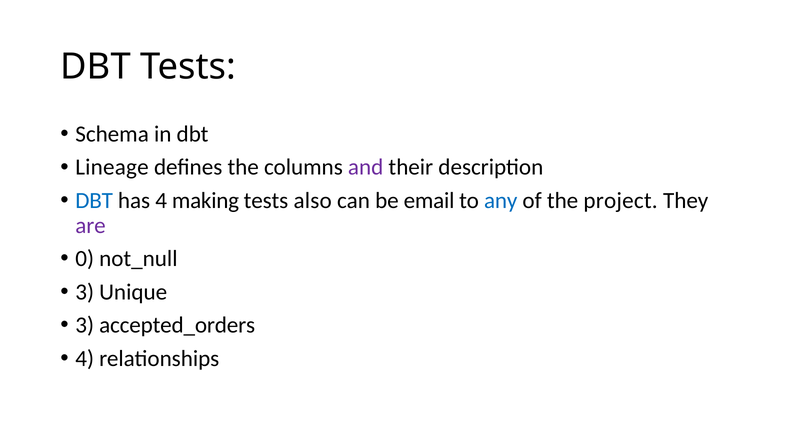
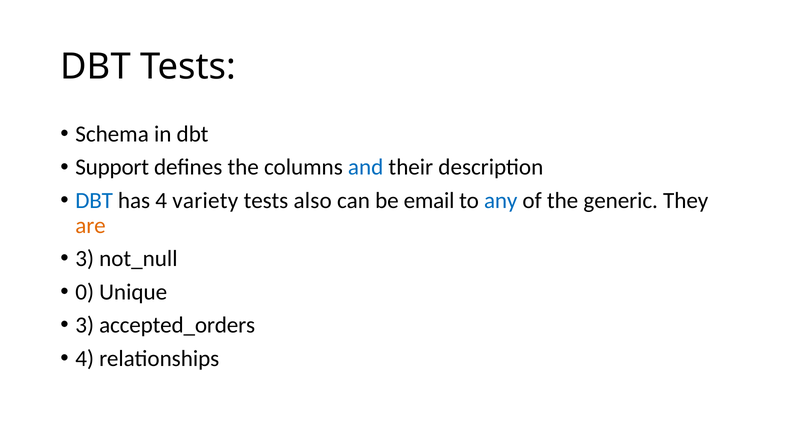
Lineage: Lineage -> Support (112, 167)
and colour: purple -> blue (366, 167)
making: making -> variety (205, 201)
project: project -> generic (621, 201)
are colour: purple -> orange (91, 226)
0: 0 -> 3 (85, 259)
3: 3 -> 0 (85, 292)
